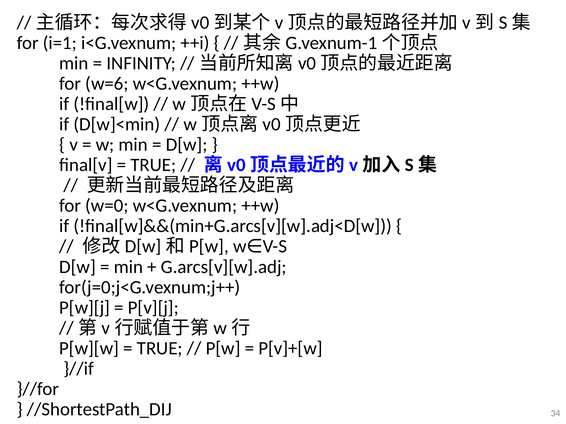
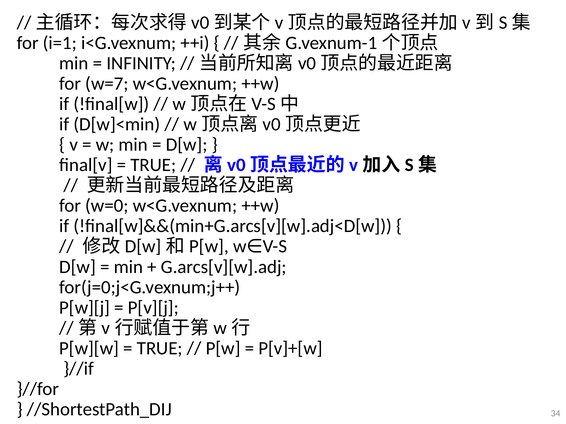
w=6: w=6 -> w=7 (107, 84)
